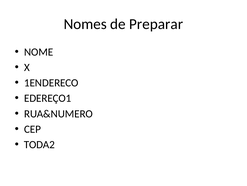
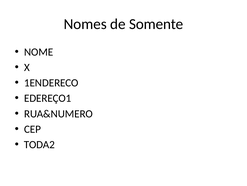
Preparar: Preparar -> Somente (156, 24)
